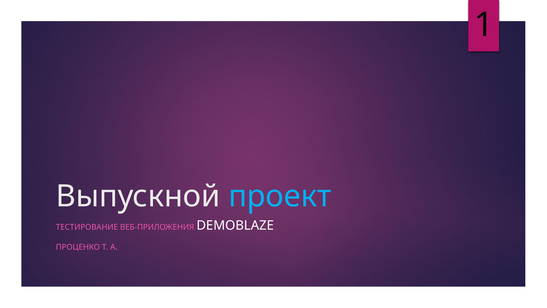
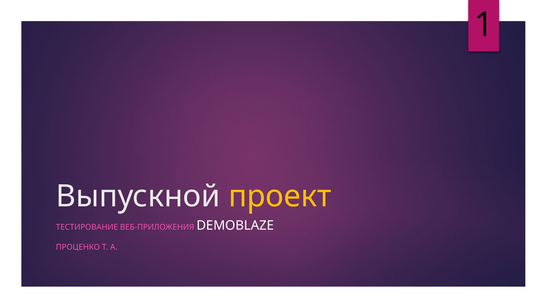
проект colour: light blue -> yellow (280, 196)
